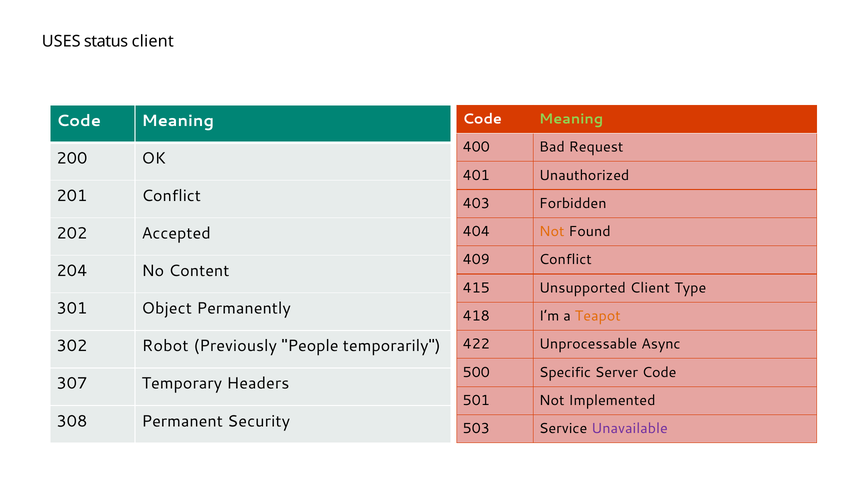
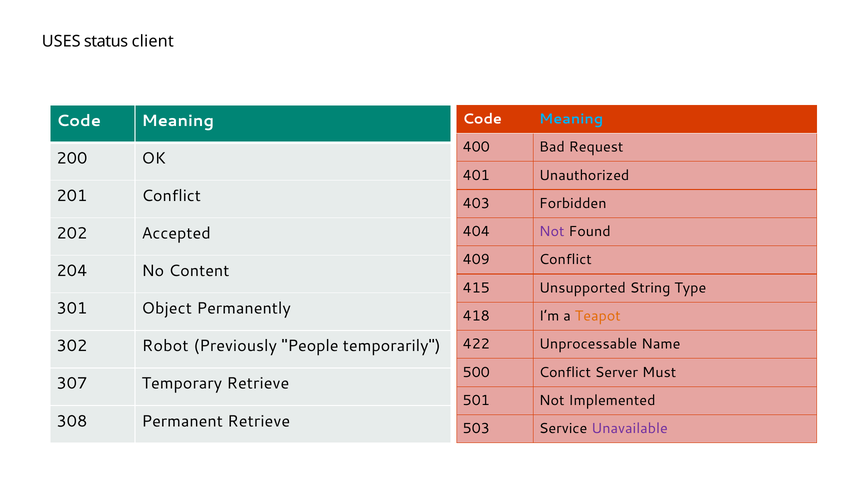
Meaning colour: light green -> light blue (571, 119)
Not colour: orange -> purple (552, 231)
Unsupported Client: Client -> String (650, 288)
Async: Async -> Name (661, 344)
500 Specific: Specific -> Conflict (565, 372)
Server Code: Code -> Must (659, 372)
Temporary Headers: Headers -> Retrieve (258, 383)
Permanent Security: Security -> Retrieve (259, 421)
